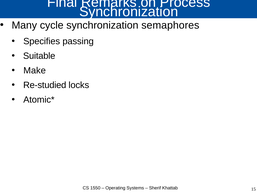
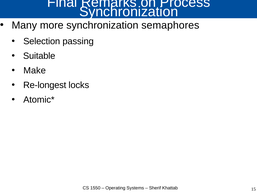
cycle: cycle -> more (52, 25)
Specifies: Specifies -> Selection (42, 41)
Re-studied: Re-studied -> Re-longest (45, 85)
